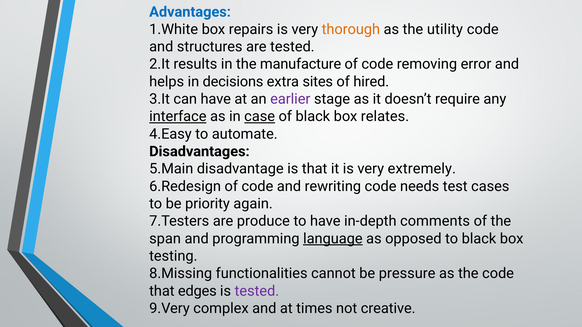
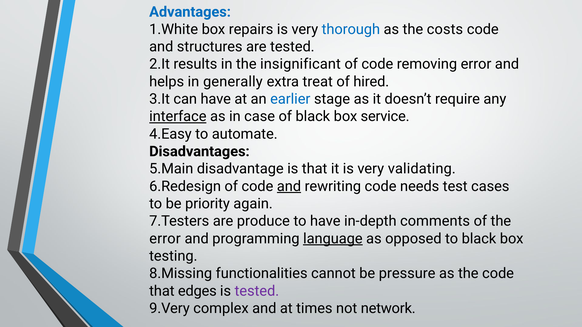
thorough colour: orange -> blue (351, 29)
utility: utility -> costs (445, 29)
manufacture: manufacture -> insignificant (300, 64)
decisions: decisions -> generally (233, 82)
sites: sites -> treat (318, 82)
earlier colour: purple -> blue (290, 99)
case underline: present -> none (260, 117)
relates: relates -> service (385, 117)
extremely: extremely -> validating (422, 169)
and underline: none -> present (289, 186)
span: span -> error (165, 239)
creative: creative -> network (388, 309)
